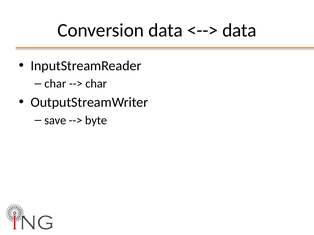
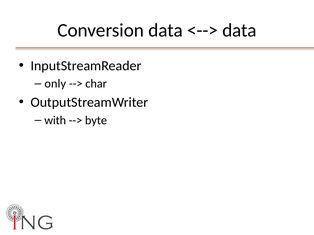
char: char -> only (55, 84)
save: save -> with (55, 121)
